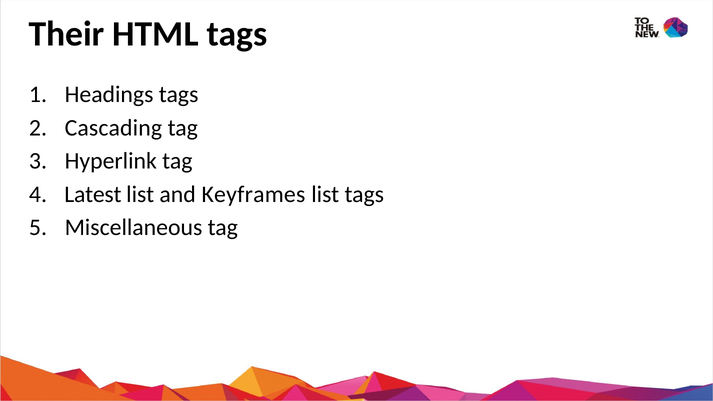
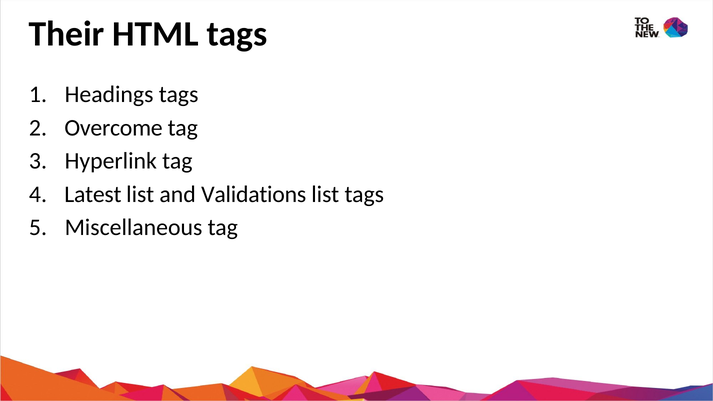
Cascading: Cascading -> Overcome (114, 128)
Keyframes: Keyframes -> Validations (254, 194)
